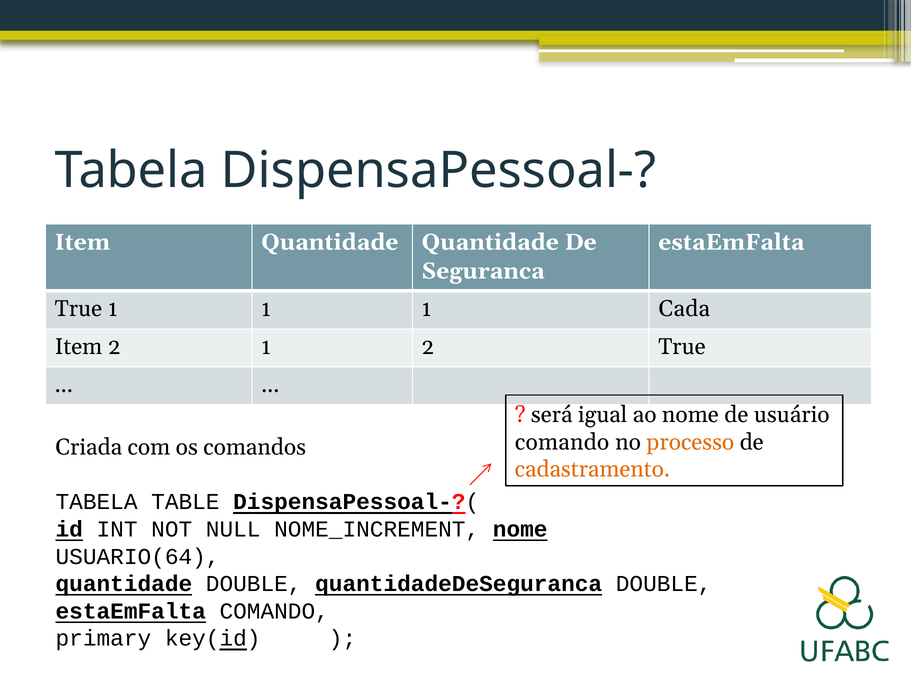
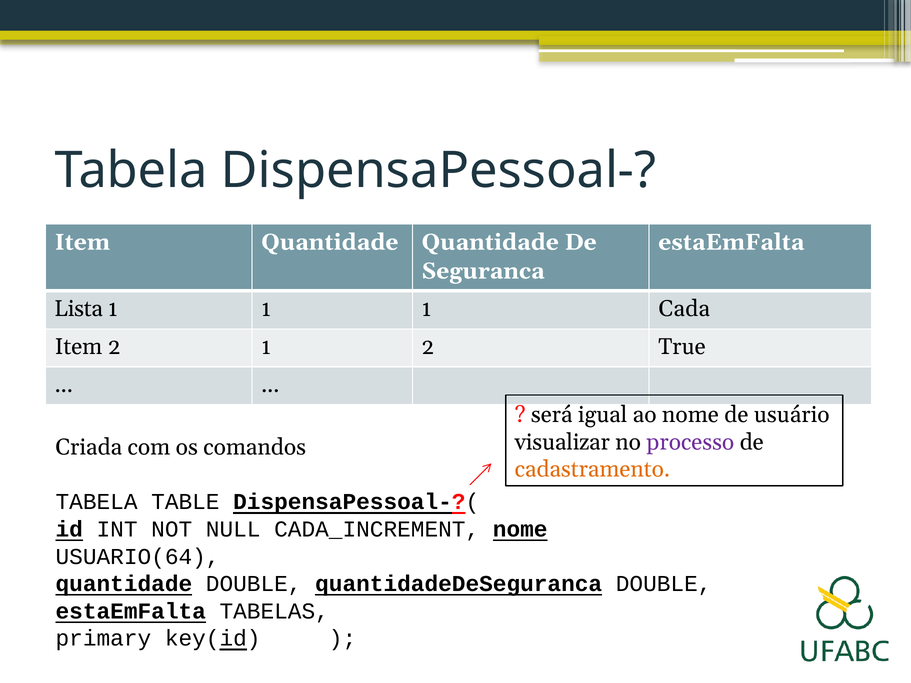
True: True -> Lista (79, 309)
comando: comando -> visualizar (562, 442)
processo colour: orange -> purple (690, 442)
NOME_INCREMENT: NOME_INCREMENT -> CADA_INCREMENT (377, 529)
estaEmFalta COMANDO: COMANDO -> TABELAS (274, 611)
